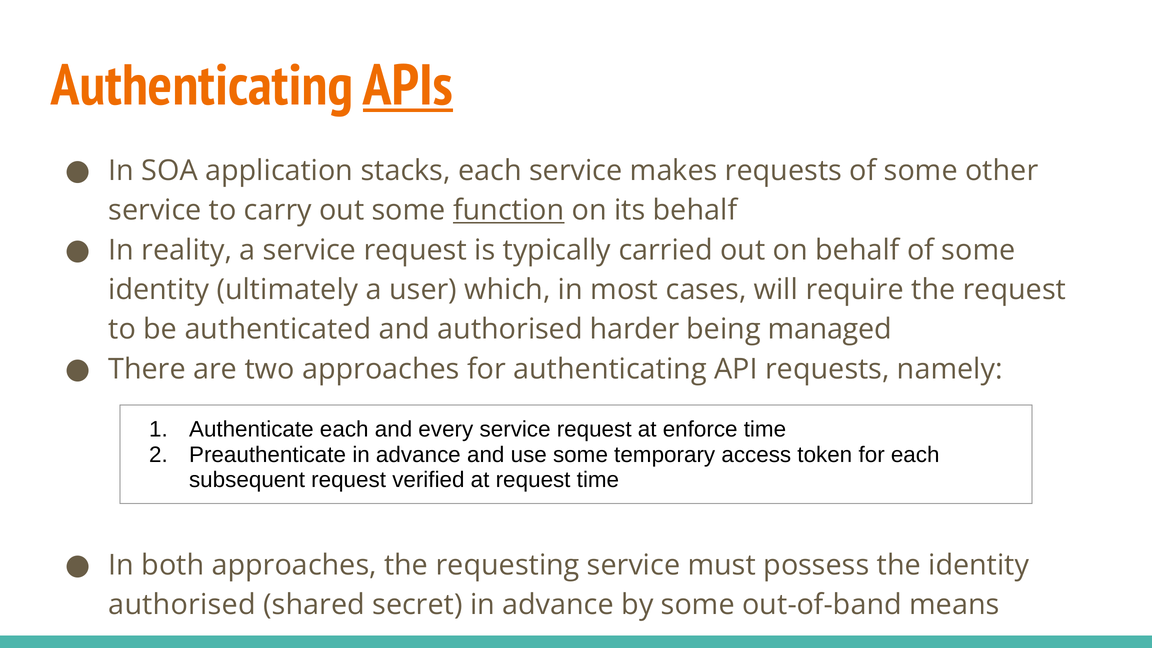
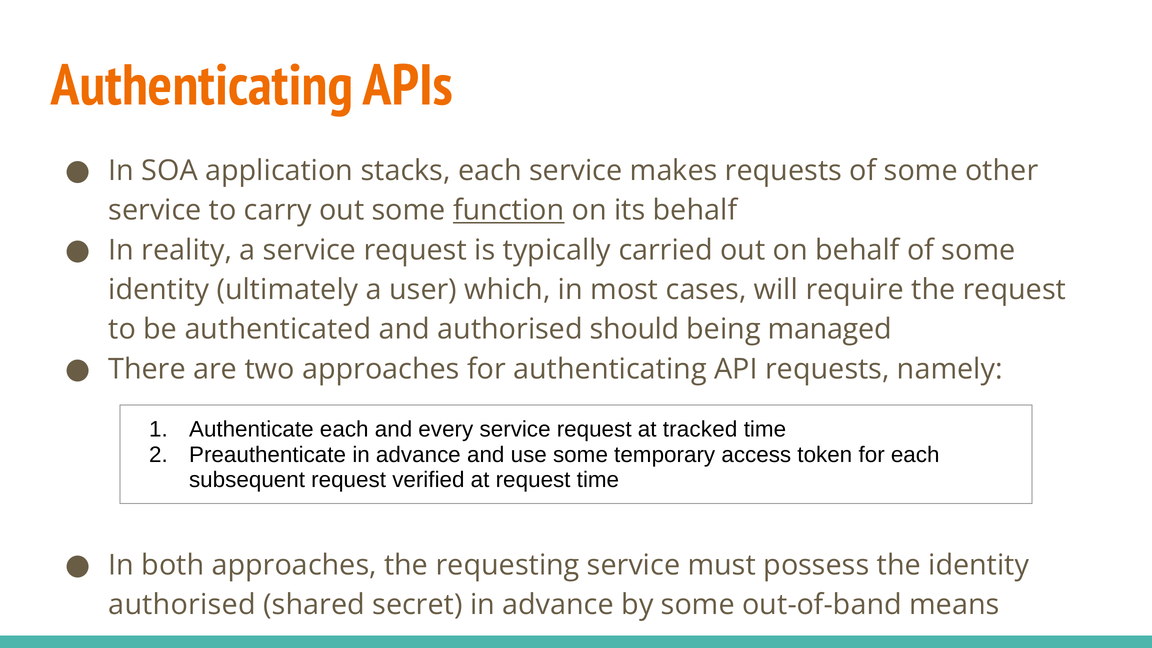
APIs underline: present -> none (408, 86)
harder: harder -> should (635, 329)
enforce: enforce -> tracked (700, 430)
